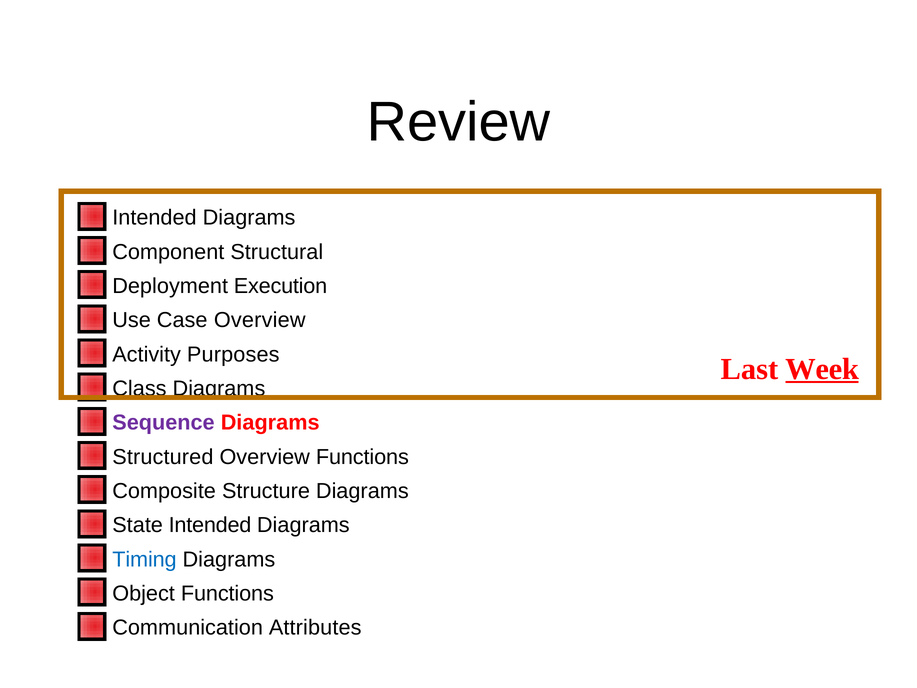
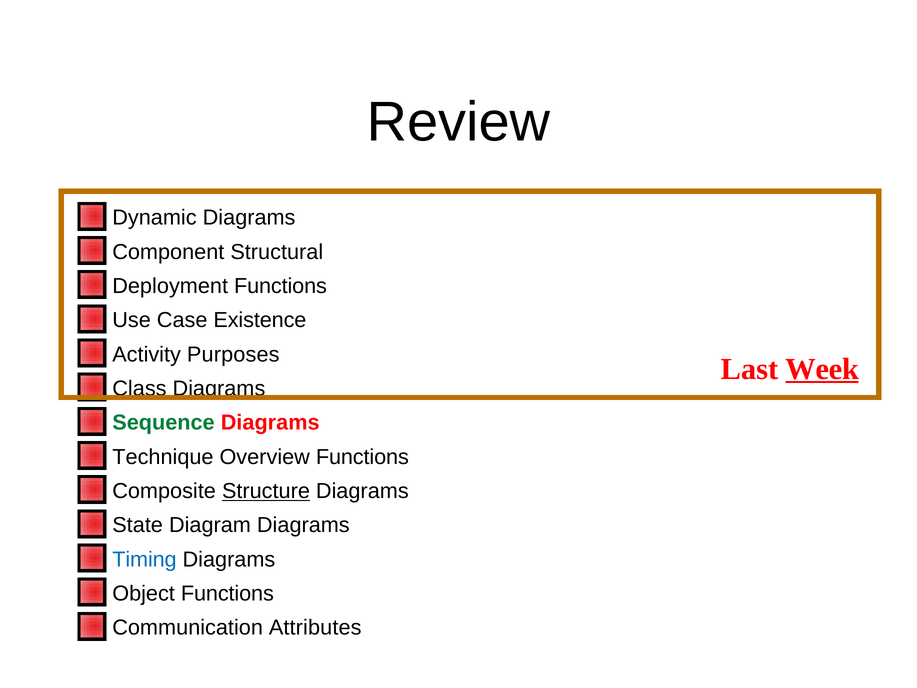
Intended: Intended -> Dynamic (154, 218)
Deployment Execution: Execution -> Functions (280, 286)
Case Overview: Overview -> Existence (260, 320)
Sequence colour: purple -> green (164, 423)
Structured: Structured -> Technique (163, 457)
Structure underline: none -> present (266, 491)
State Intended: Intended -> Diagram (210, 525)
